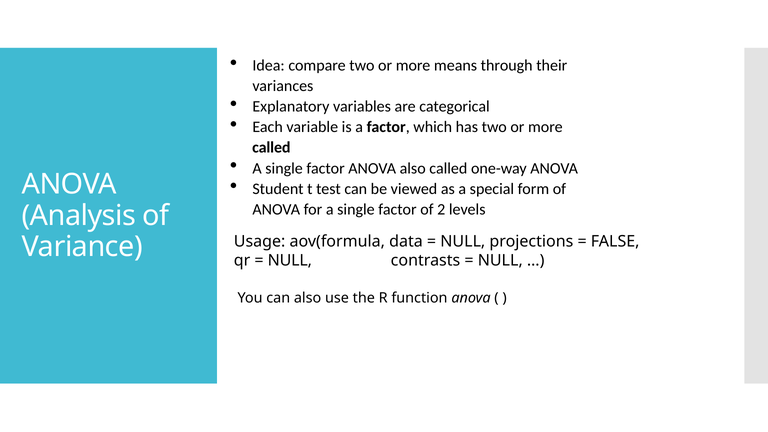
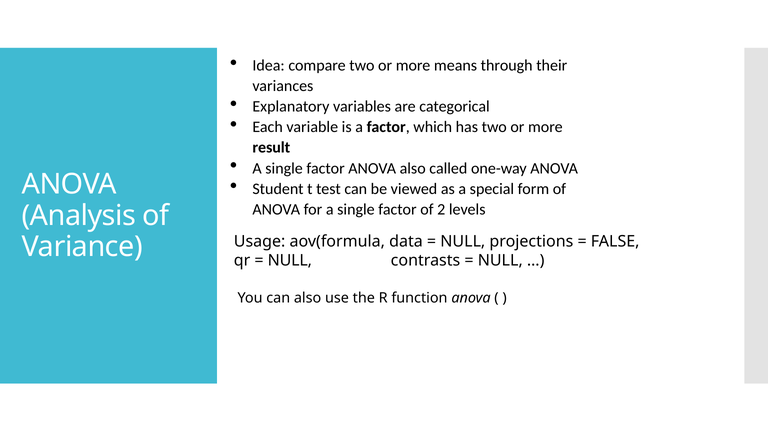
called: called -> result (271, 148)
